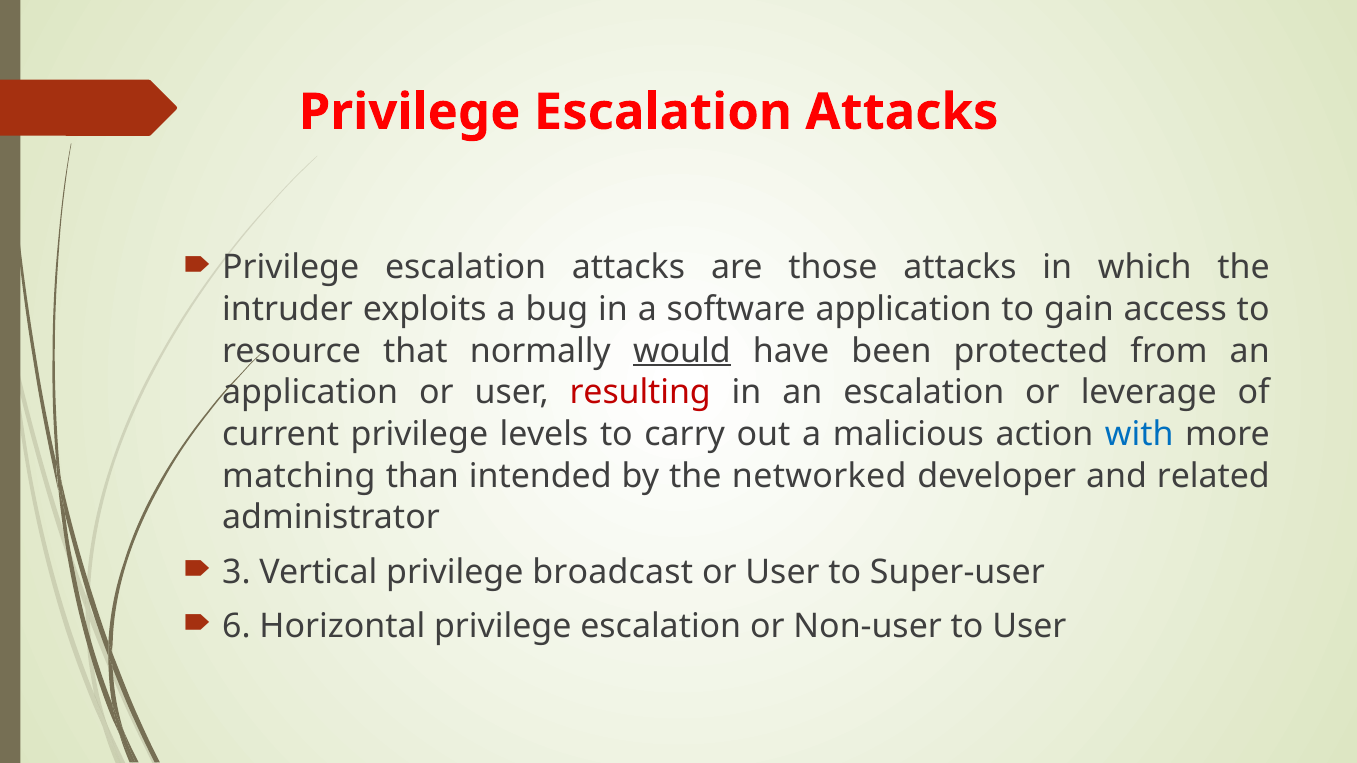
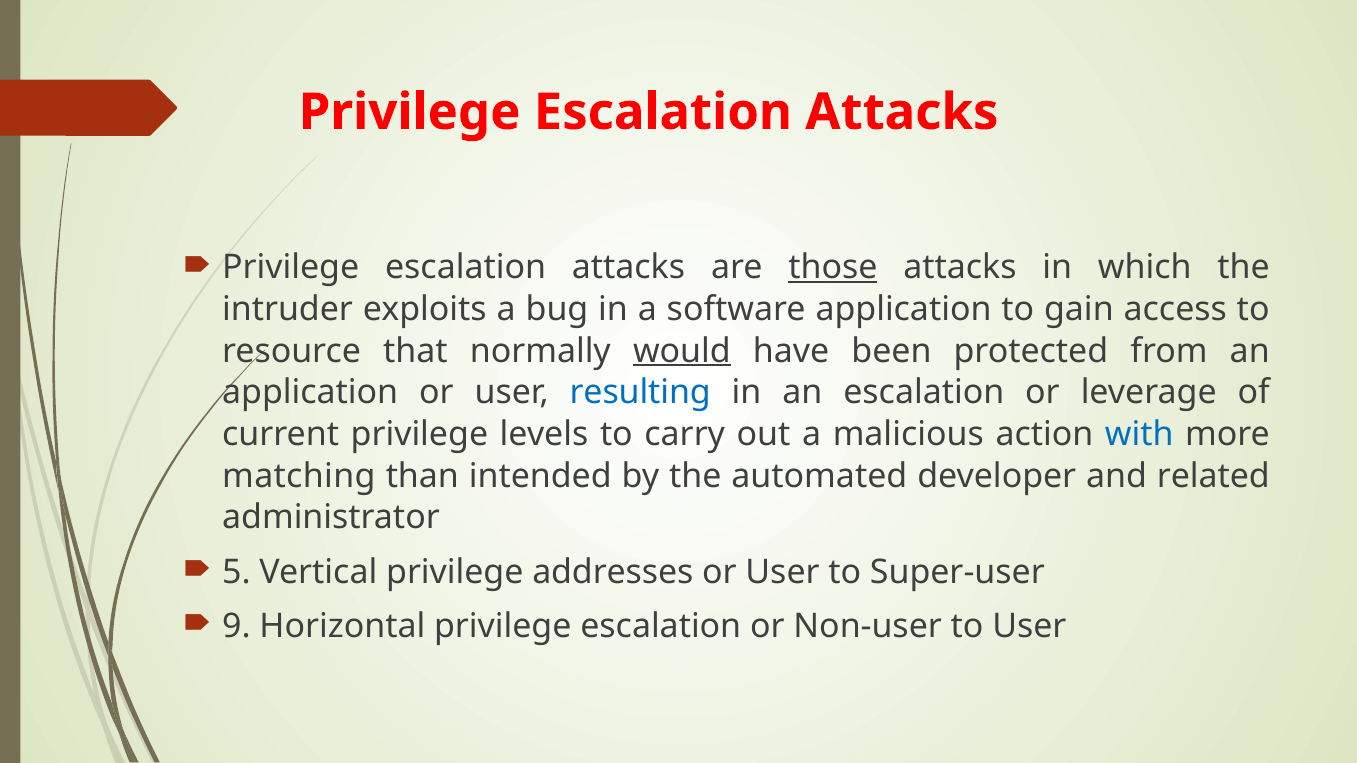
those underline: none -> present (833, 268)
resulting colour: red -> blue (640, 393)
networked: networked -> automated (819, 476)
3: 3 -> 5 (236, 572)
broadcast: broadcast -> addresses (613, 572)
6: 6 -> 9 (236, 626)
